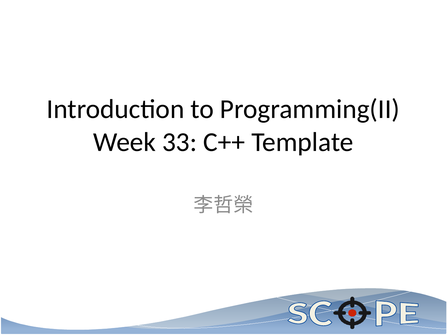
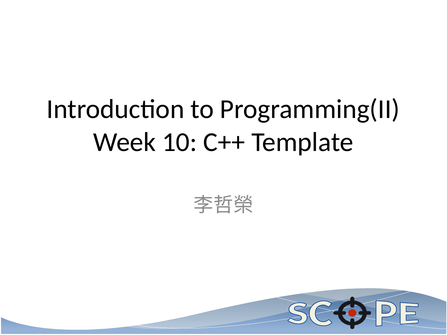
33: 33 -> 10 (180, 142)
